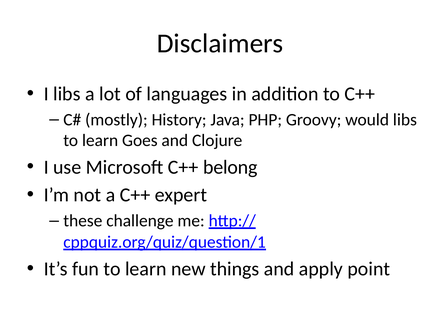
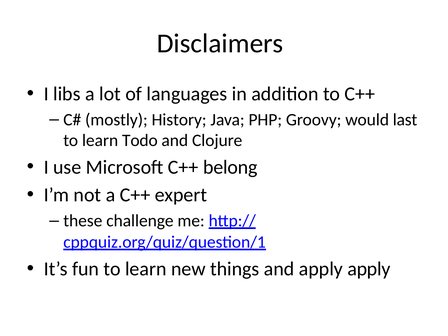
would libs: libs -> last (405, 120)
Goes: Goes -> Todo (140, 141)
apply point: point -> apply (369, 269)
